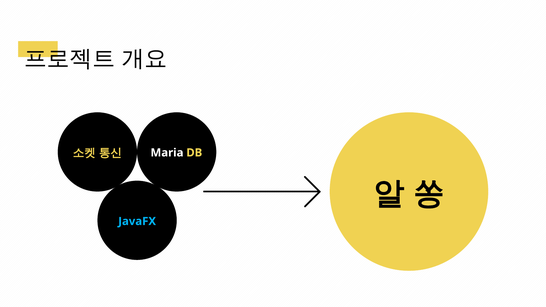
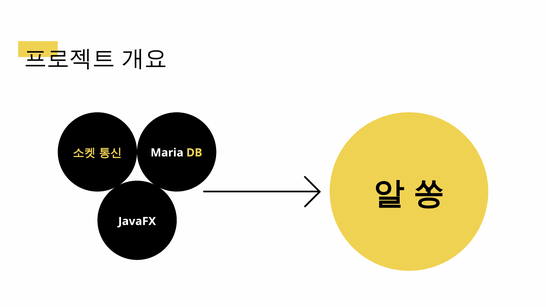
JavaFX colour: light blue -> white (137, 221)
